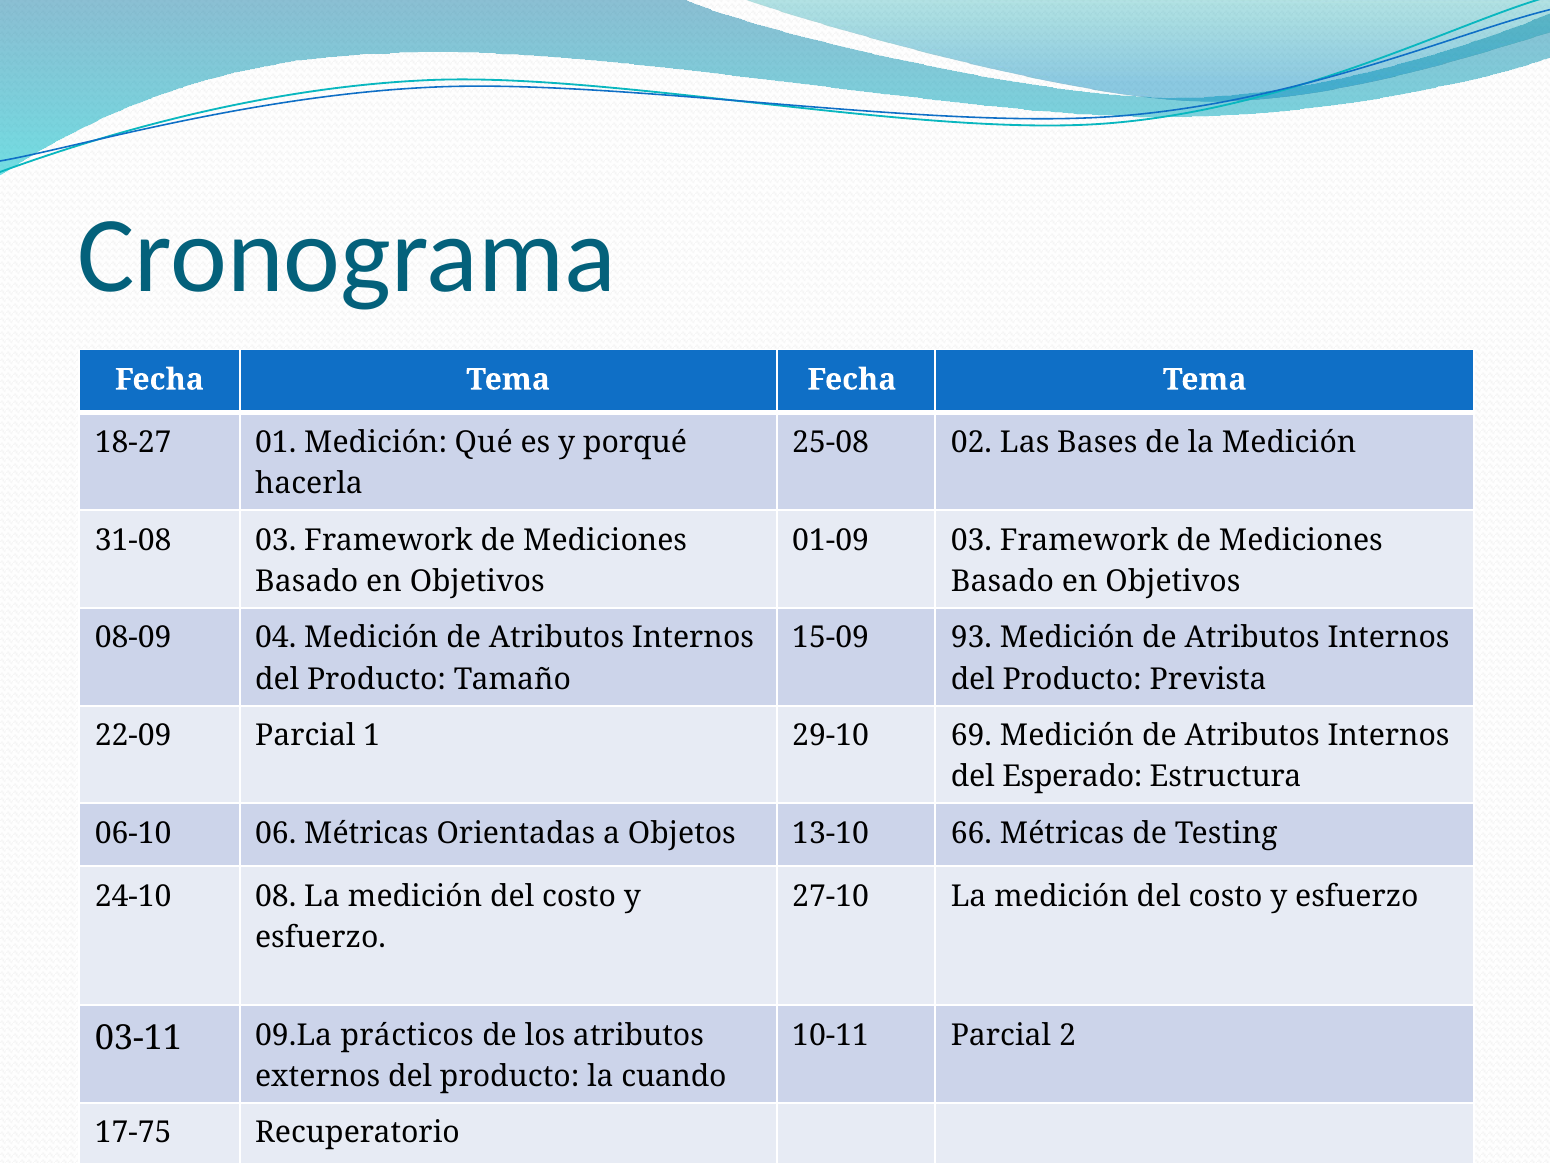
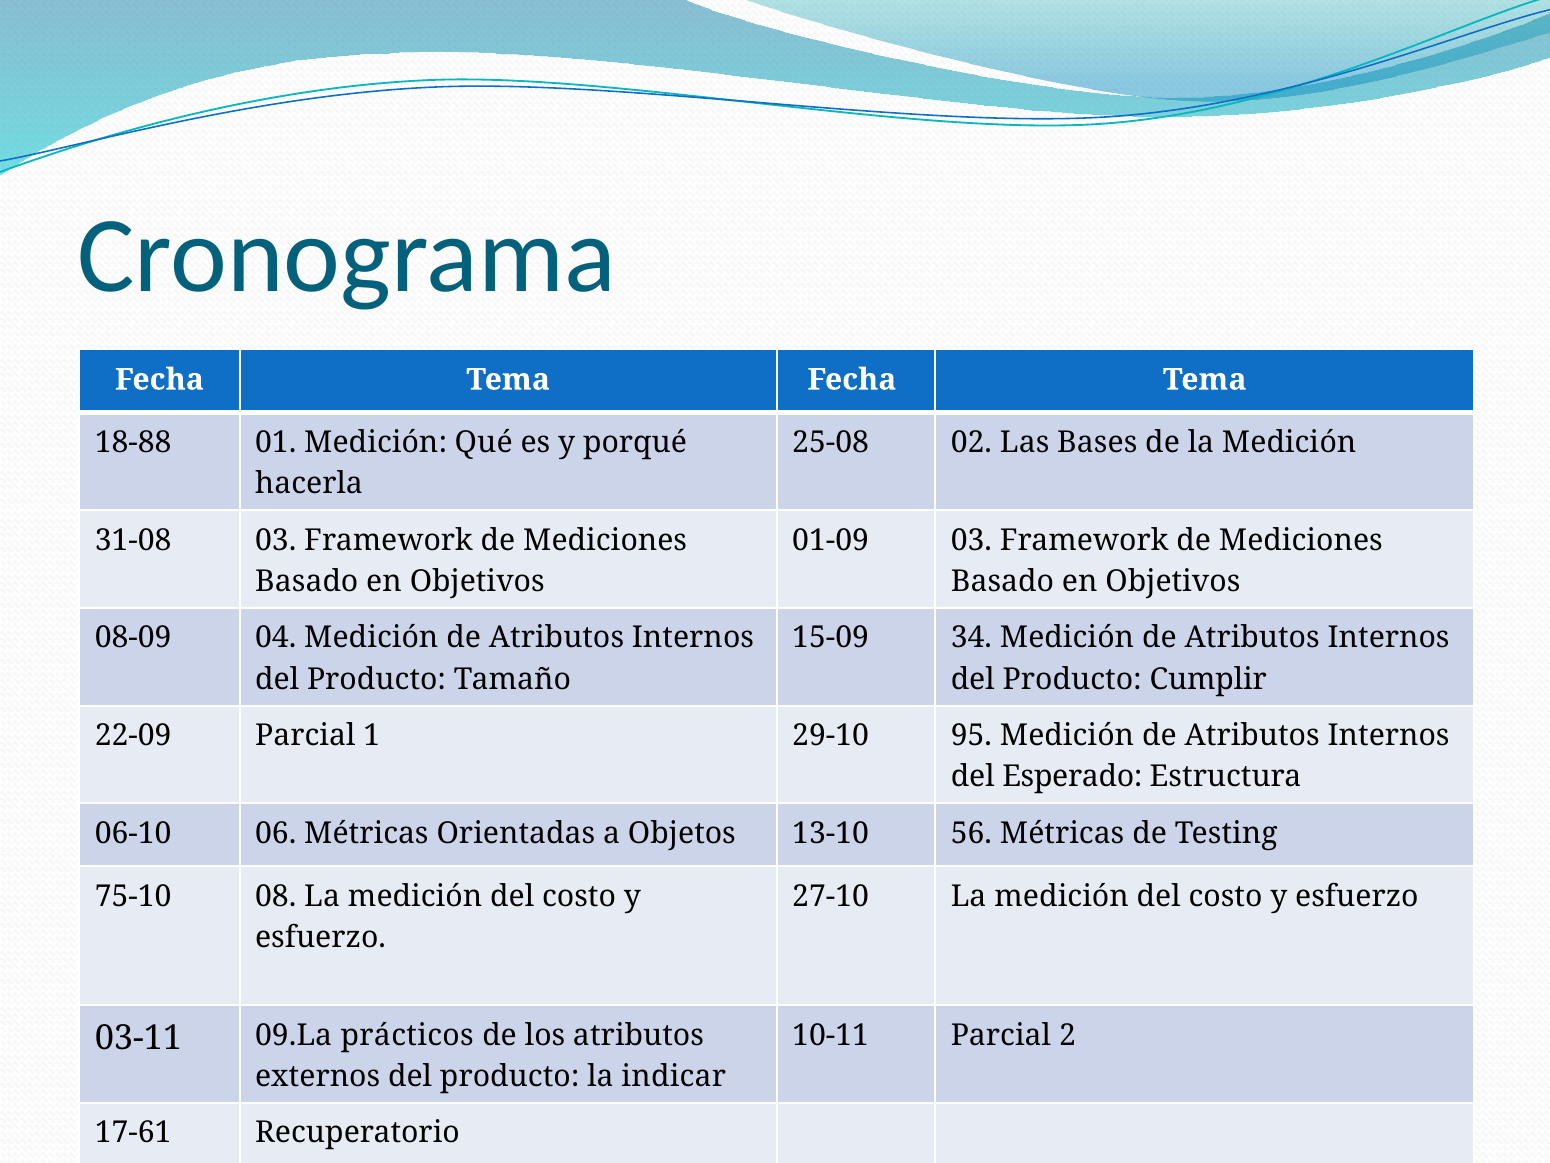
18-27: 18-27 -> 18-88 (133, 442)
93: 93 -> 34 (971, 638)
Prevista: Prevista -> Cumplir (1208, 679)
69: 69 -> 95 (971, 735)
66: 66 -> 56 (971, 833)
24-10: 24-10 -> 75-10 (133, 896)
cuando: cuando -> indicar (674, 1076)
17-75: 17-75 -> 17-61 (133, 1132)
